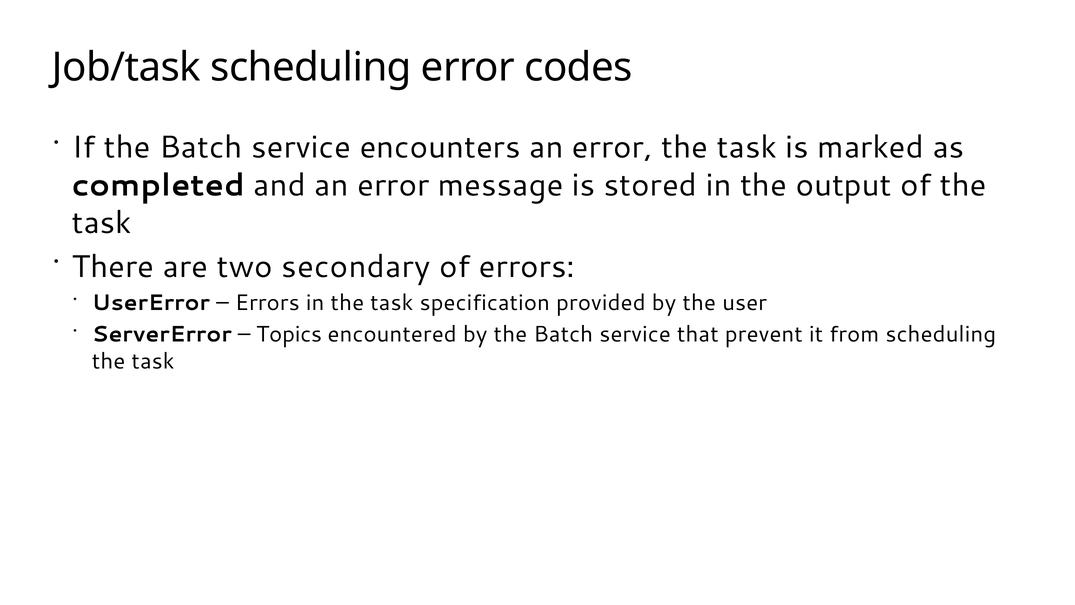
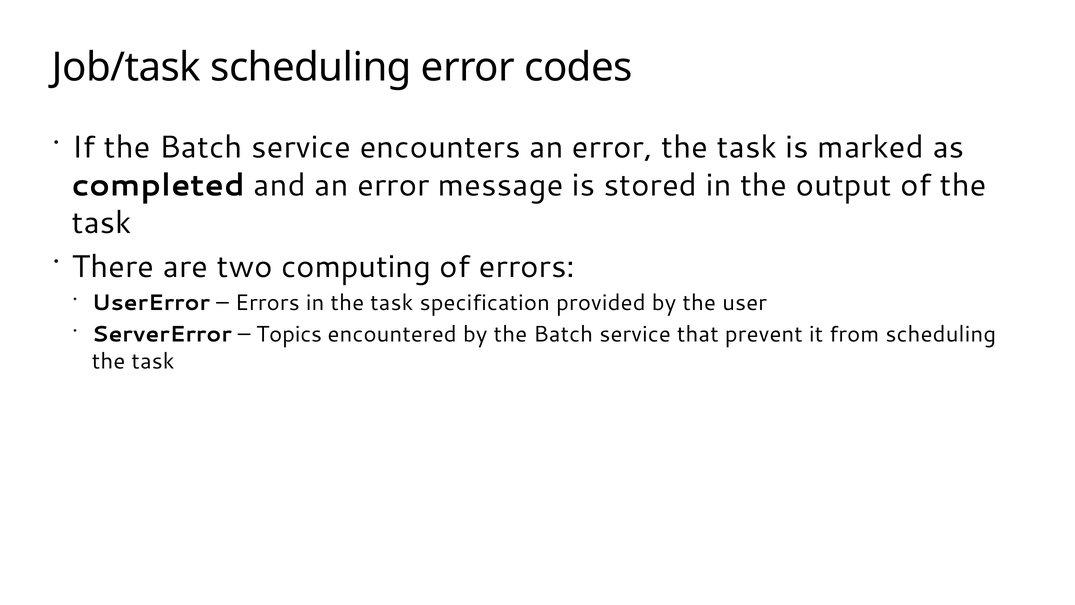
secondary: secondary -> computing (356, 267)
